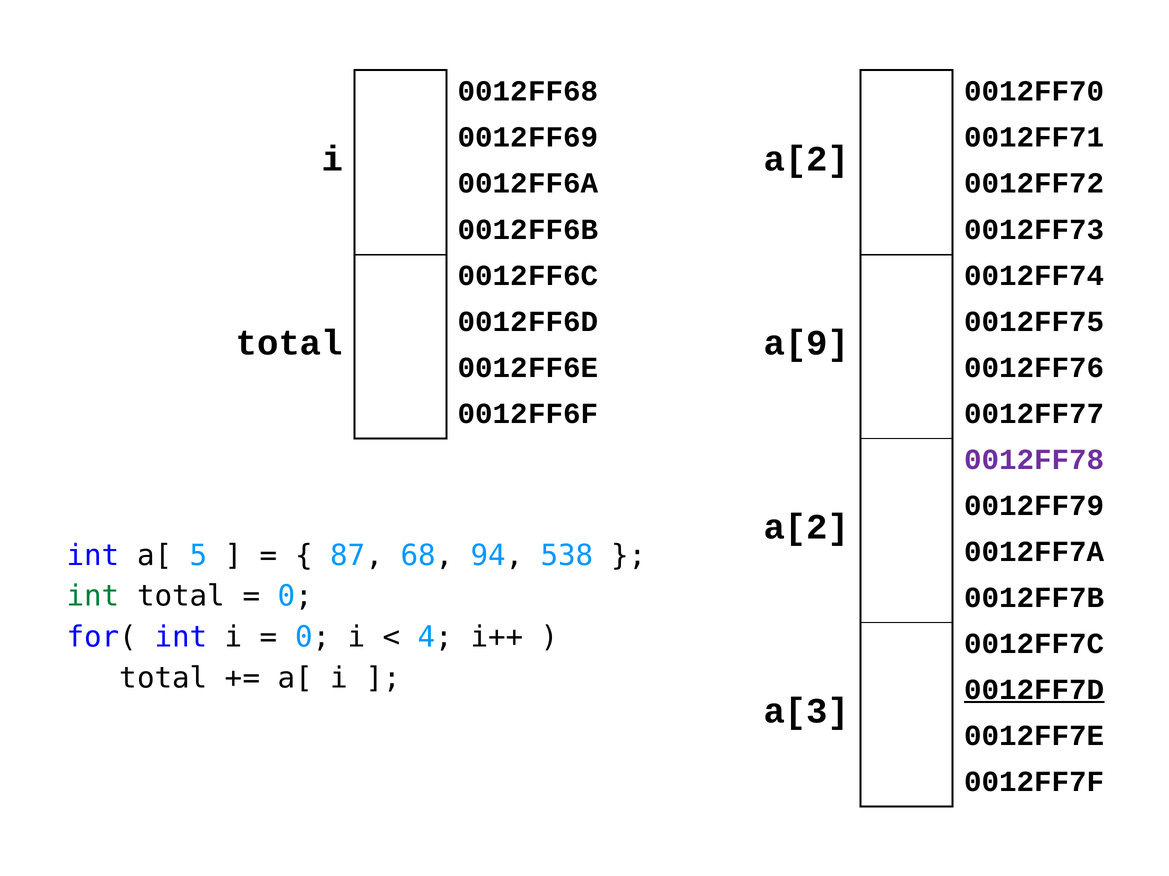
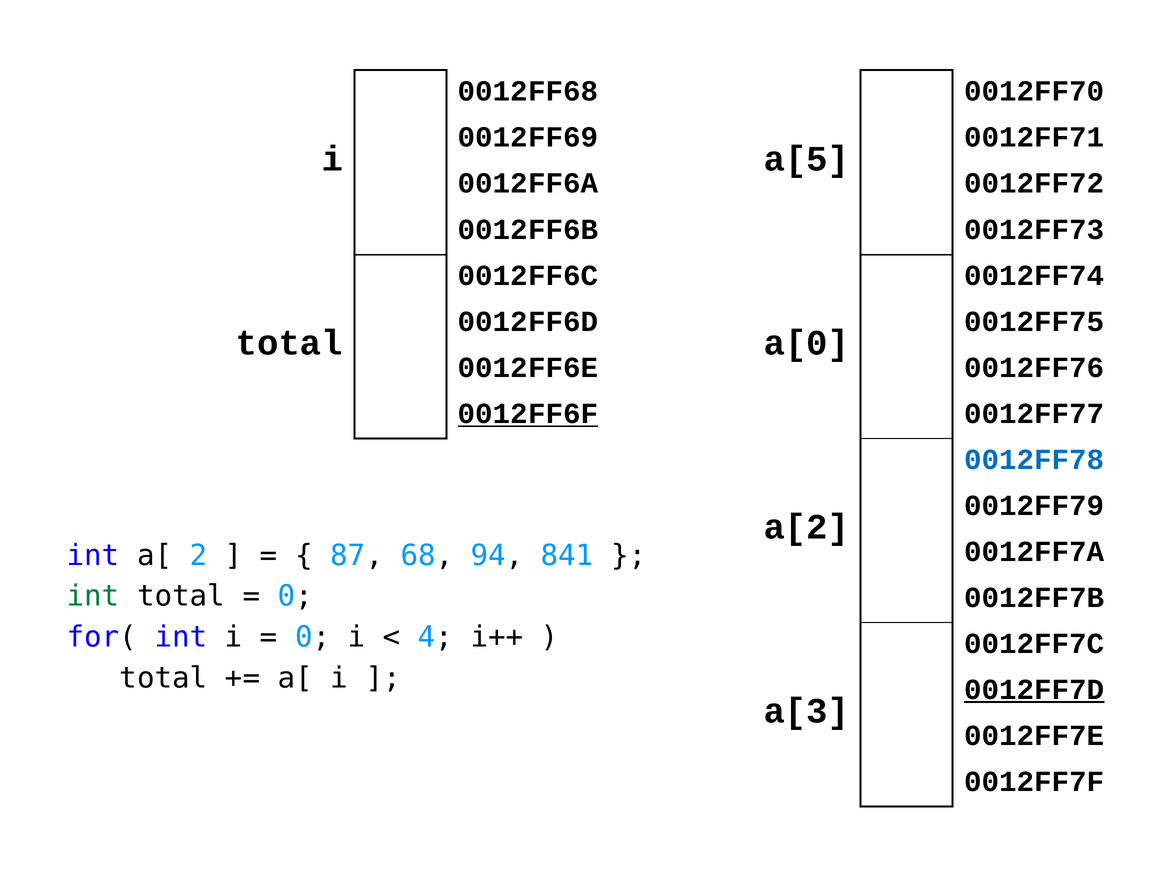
a[2: a[2 -> a[5 (806, 159)
a[9: a[9 -> a[0 (806, 343)
0012FF6F underline: none -> present (528, 414)
0012FF78 colour: purple -> blue (1034, 460)
5: 5 -> 2 (199, 556)
538: 538 -> 841 (567, 556)
